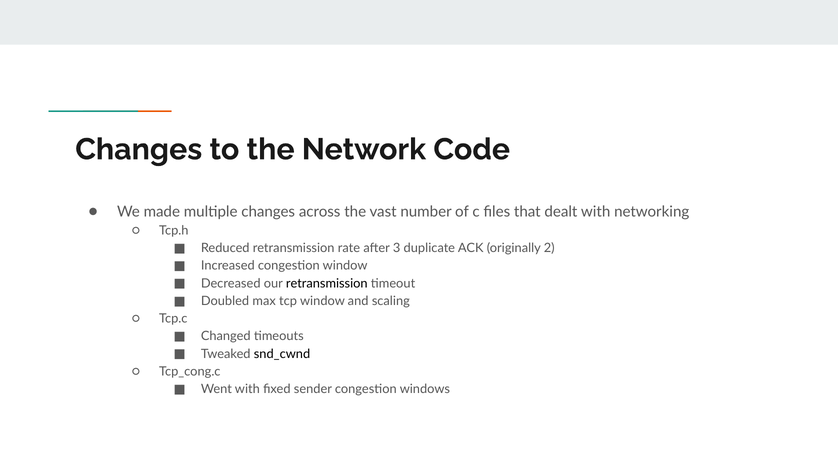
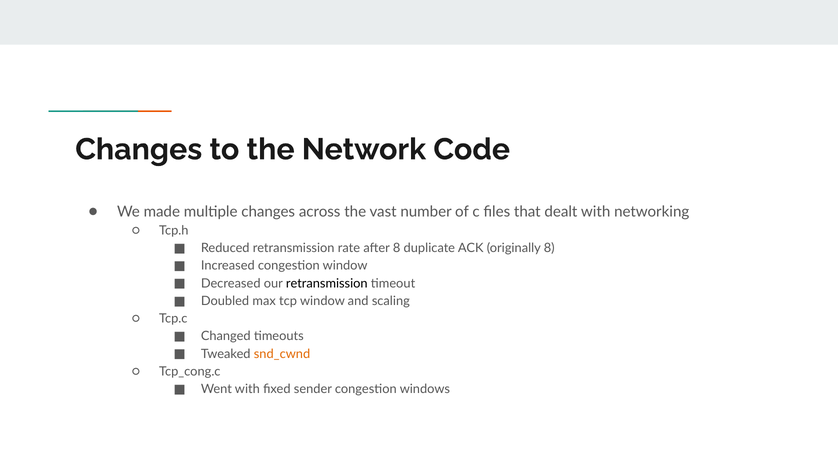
after 3: 3 -> 8 (397, 248)
originally 2: 2 -> 8 (549, 248)
snd_cwnd colour: black -> orange (282, 354)
